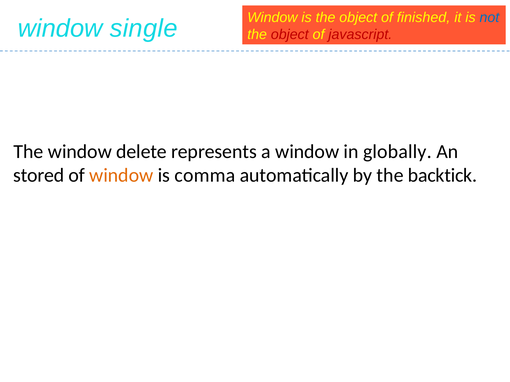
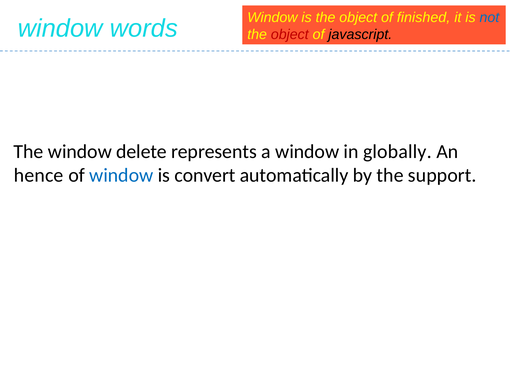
single: single -> words (144, 28)
javascript colour: red -> black (360, 34)
stored: stored -> hence (39, 176)
window colour: orange -> blue (121, 176)
comma: comma -> convert (205, 176)
backtick: backtick -> support (442, 176)
